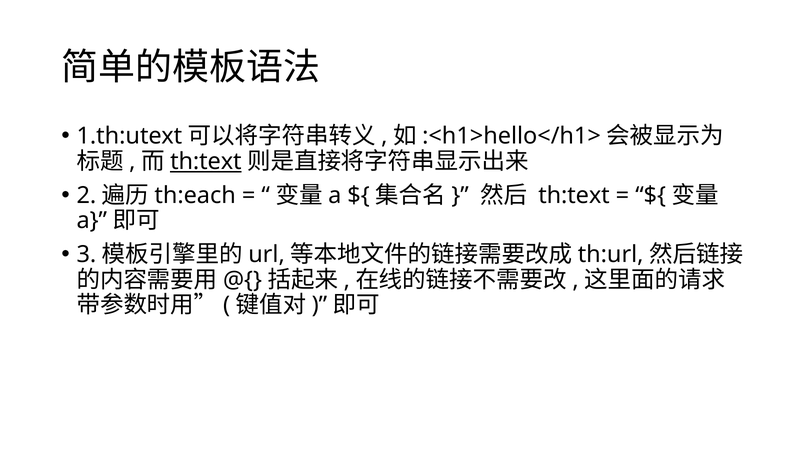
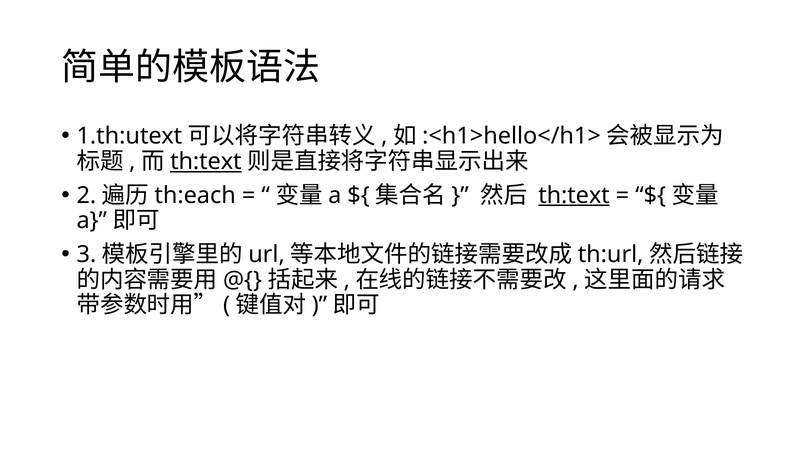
th:text underline: none -> present (574, 195)
